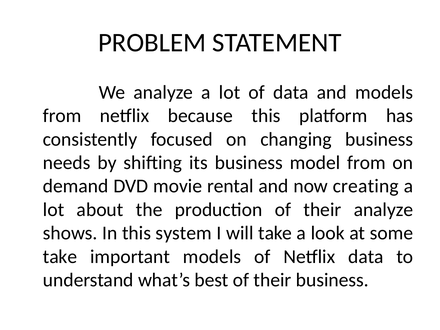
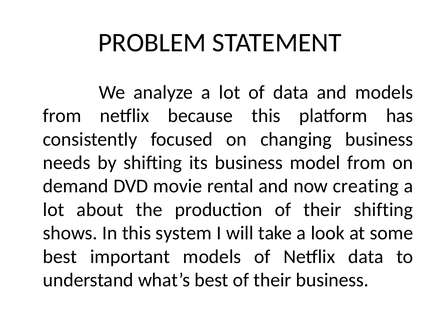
their analyze: analyze -> shifting (383, 210)
take: take -> best (60, 257)
